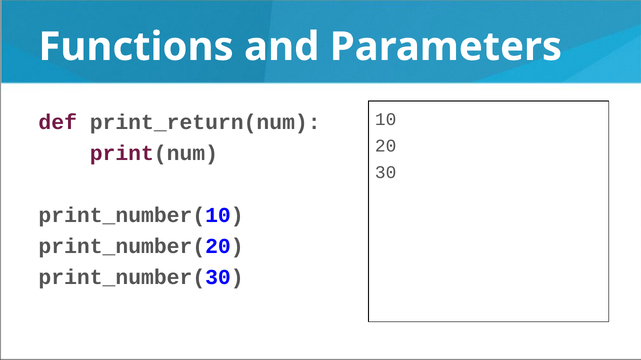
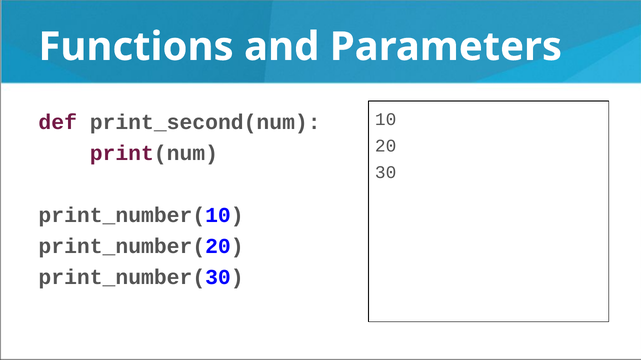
print_return(num: print_return(num -> print_second(num (205, 123)
